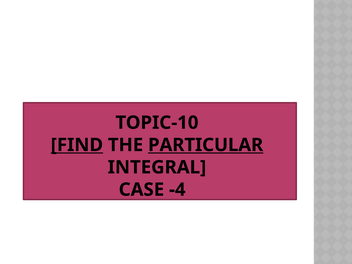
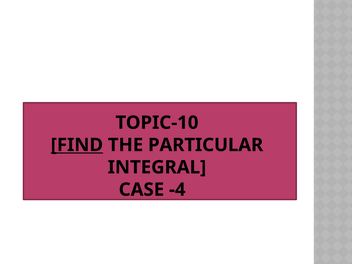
PARTICULAR underline: present -> none (206, 145)
